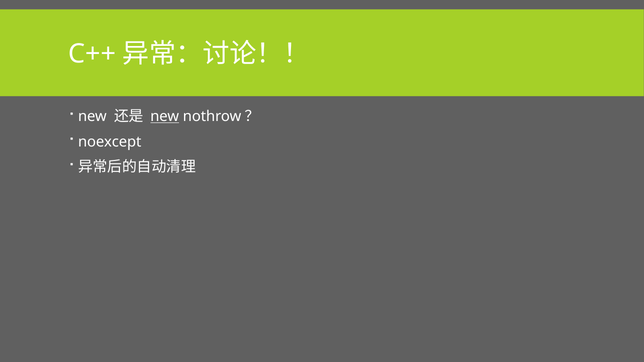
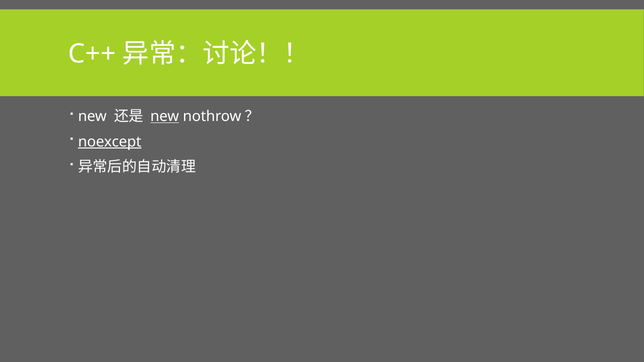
noexcept underline: none -> present (110, 142)
